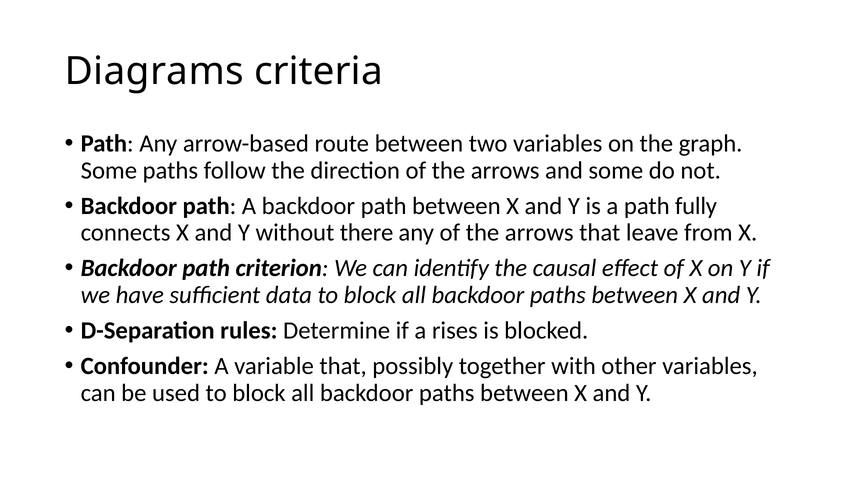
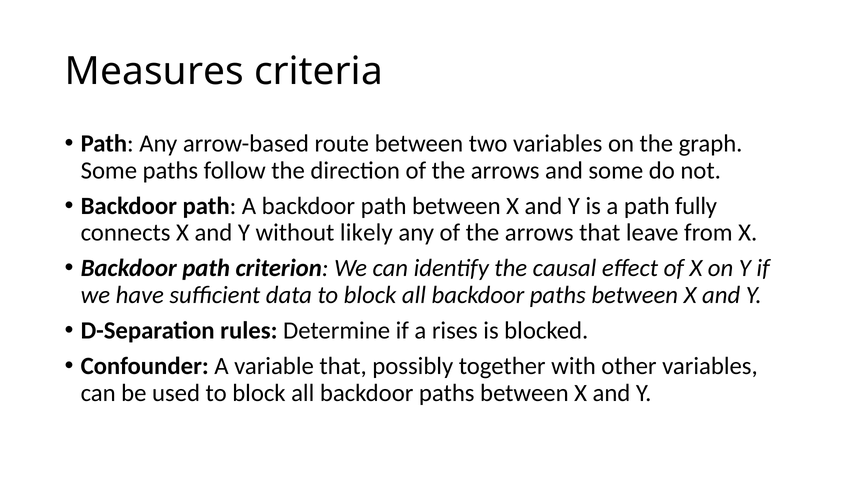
Diagrams: Diagrams -> Measures (154, 71)
there: there -> likely (366, 232)
